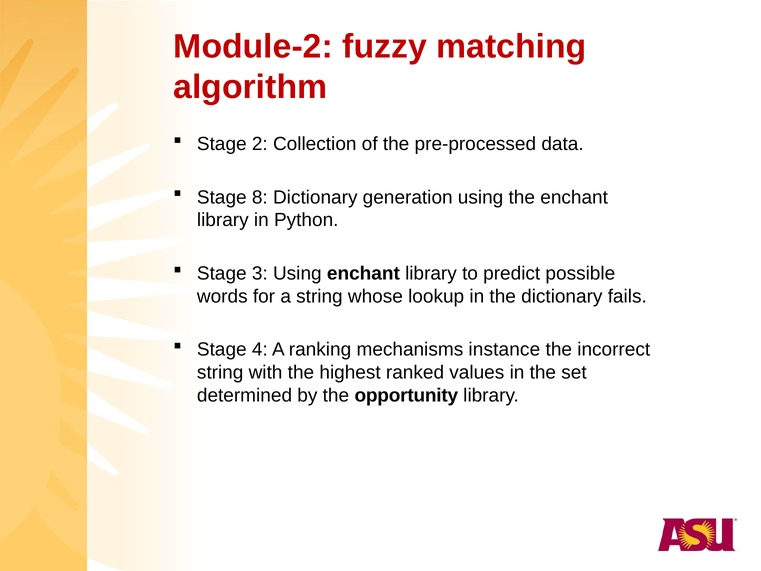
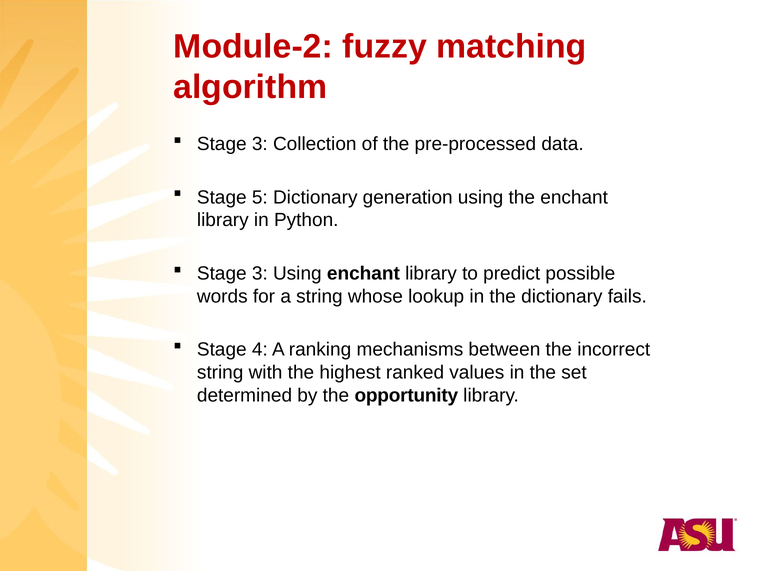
2: 2 -> 3 (260, 144)
8: 8 -> 5 (260, 197)
instance: instance -> between (504, 349)
